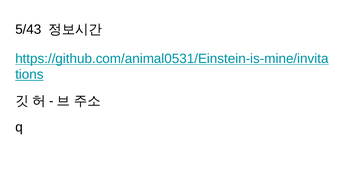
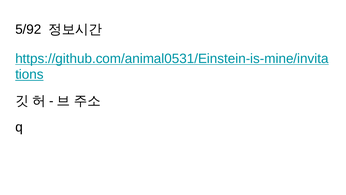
5/43: 5/43 -> 5/92 (28, 29)
